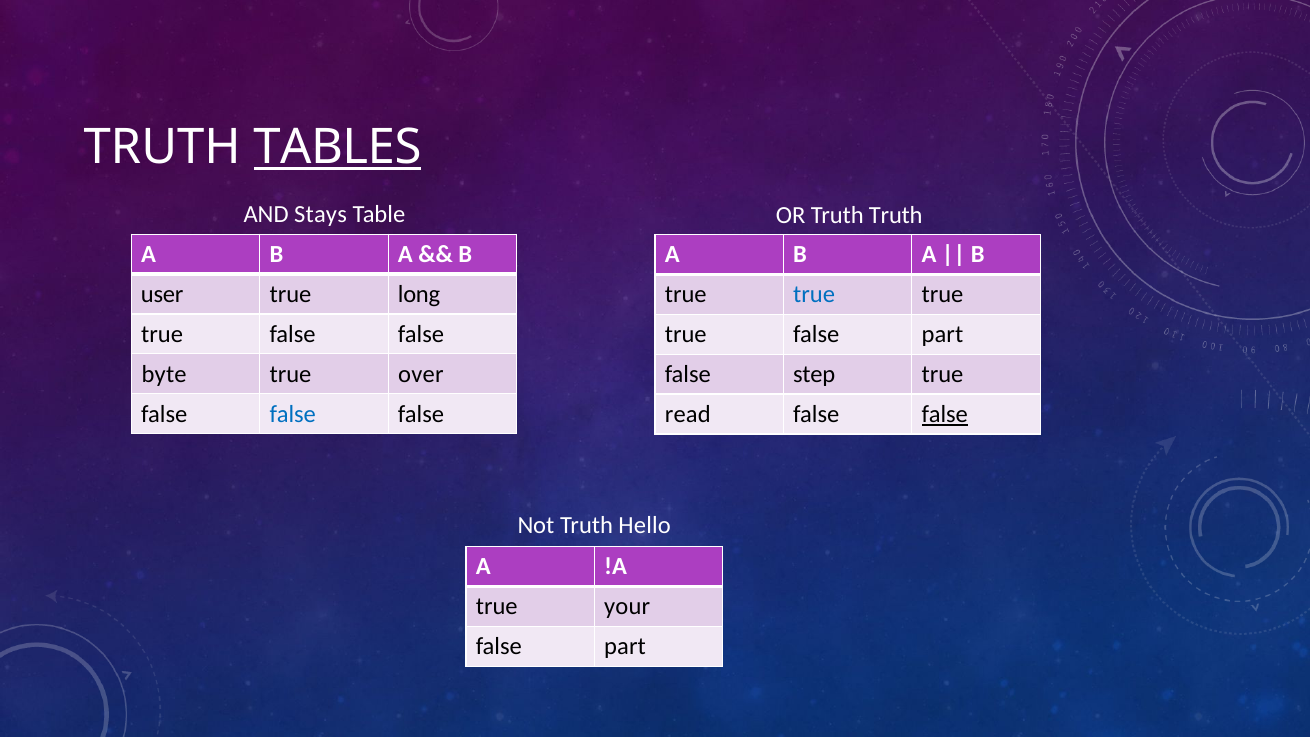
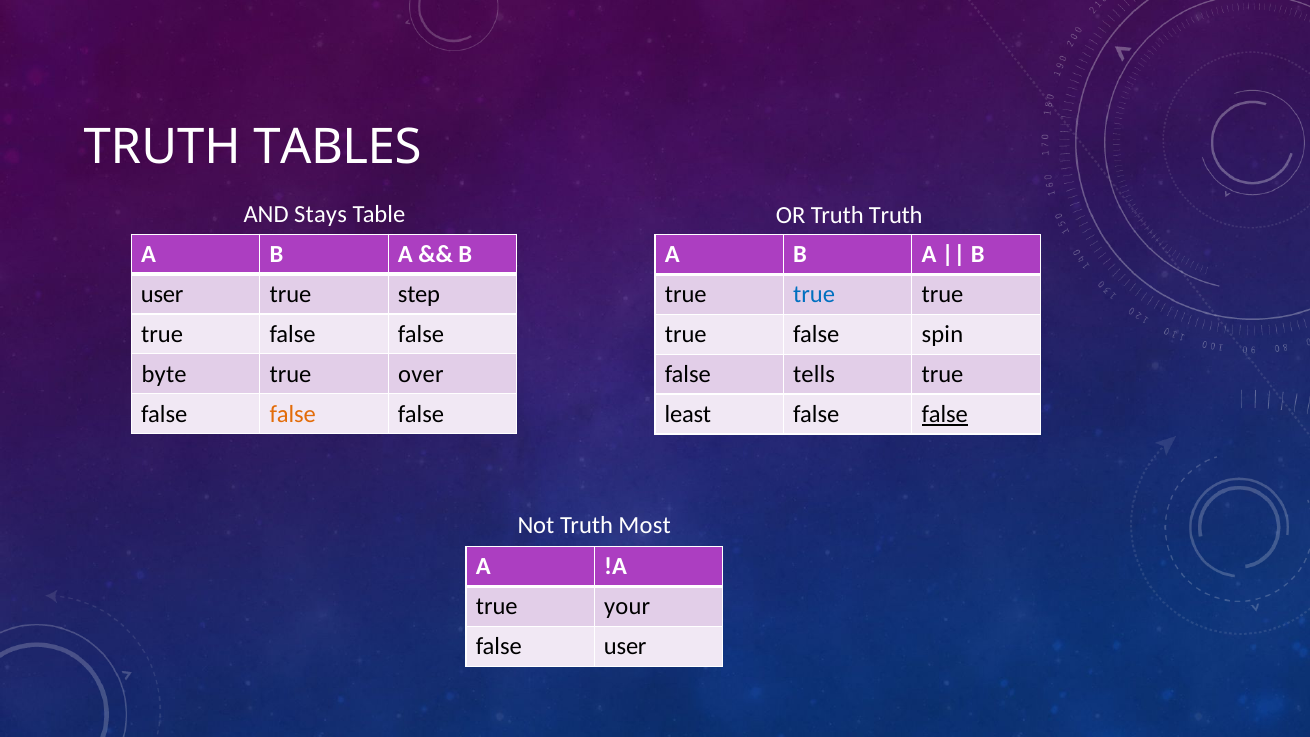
TABLES underline: present -> none (337, 147)
long: long -> step (419, 294)
true false part: part -> spin (942, 335)
step: step -> tells (814, 374)
false colour: blue -> orange (293, 414)
read: read -> least (688, 414)
Hello: Hello -> Most (645, 525)
part: part -> user (625, 646)
